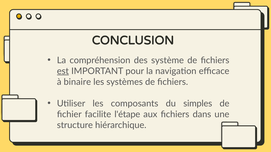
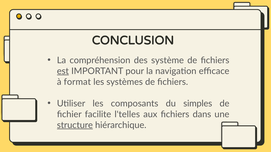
binaire: binaire -> format (77, 82)
l'étape: l'étape -> l'telles (127, 115)
structure underline: none -> present (75, 125)
